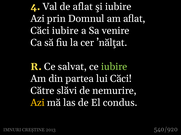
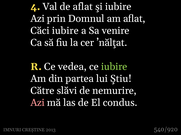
salvat: salvat -> vedea (72, 67)
lui Căci: Căci -> Ştiu (121, 79)
Azi colour: yellow -> pink (37, 103)
